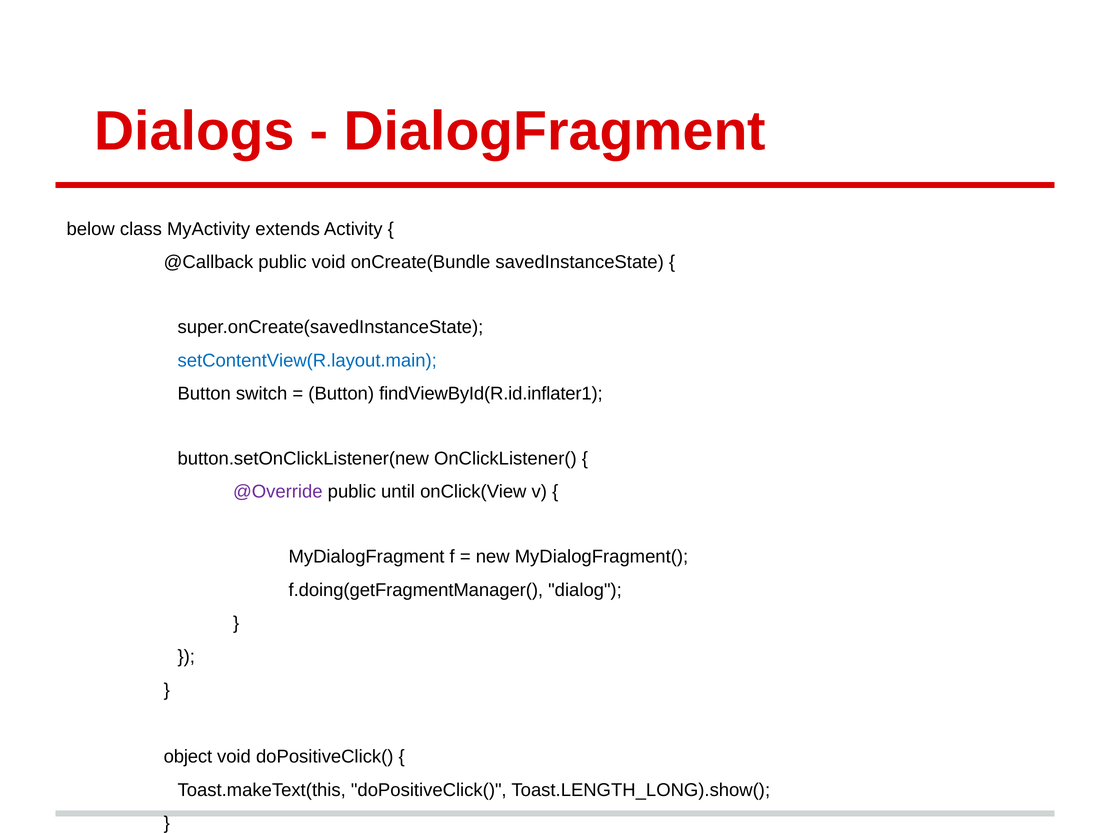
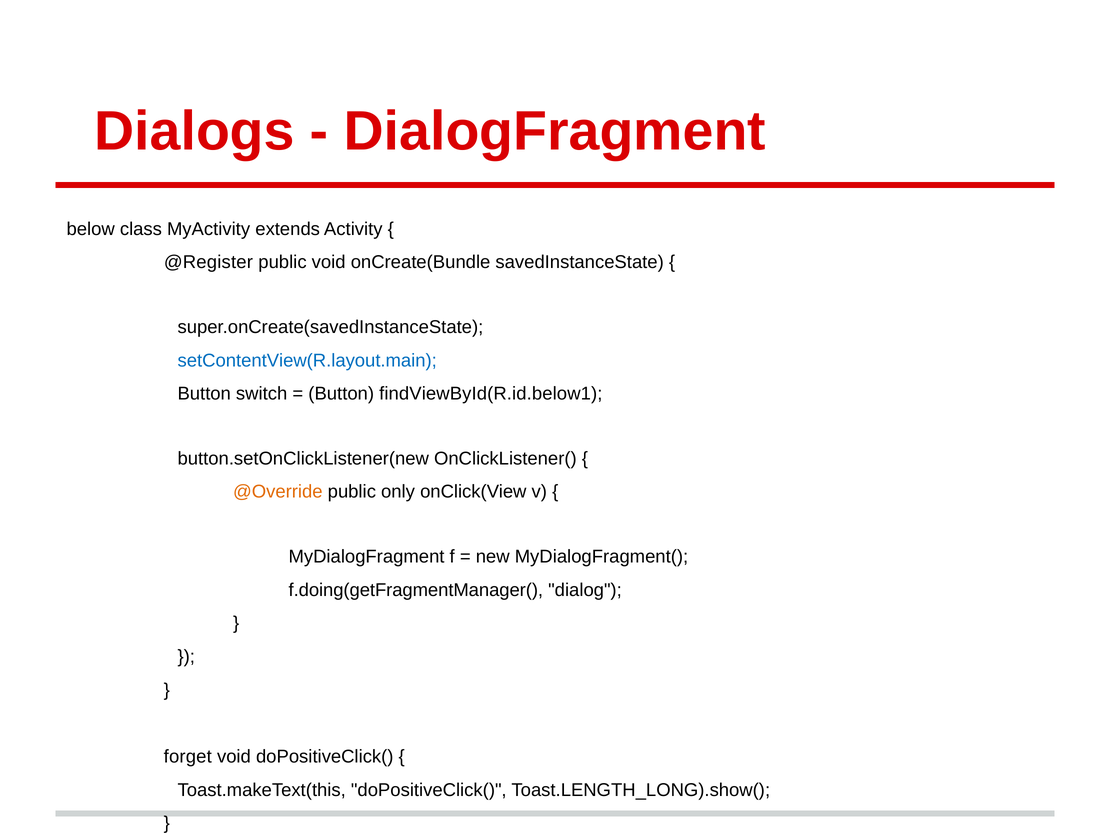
@Callback: @Callback -> @Register (208, 262)
findViewById(R.id.inflater1: findViewById(R.id.inflater1 -> findViewById(R.id.below1 (491, 393)
@Override colour: purple -> orange (278, 492)
until: until -> only (398, 492)
object: object -> forget (188, 756)
